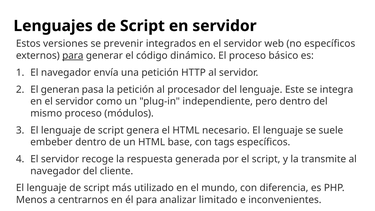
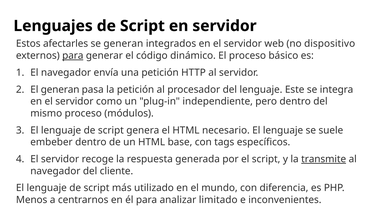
versiones: versiones -> afectarles (66, 44)
se prevenir: prevenir -> generan (123, 44)
no específicos: específicos -> dispositivo (330, 44)
transmite underline: none -> present (324, 159)
